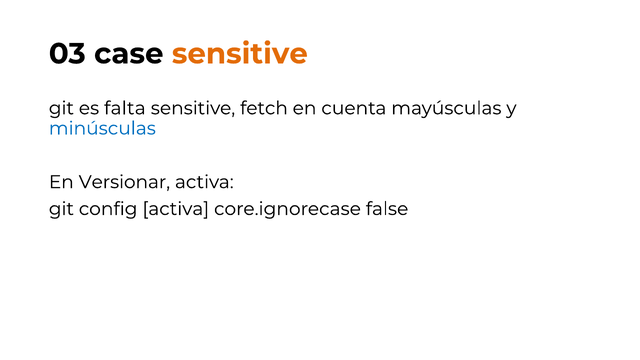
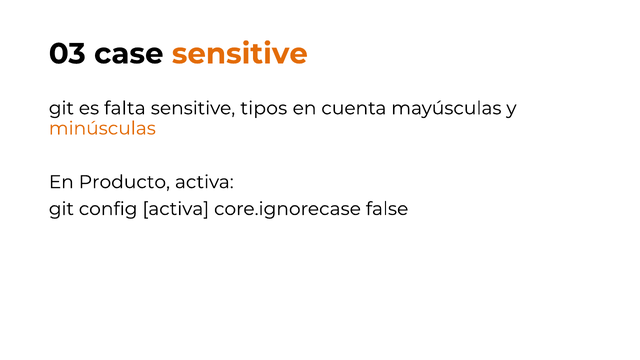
fetch: fetch -> tipos (264, 108)
minúsculas colour: blue -> orange (102, 128)
Versionar: Versionar -> Producto (124, 182)
